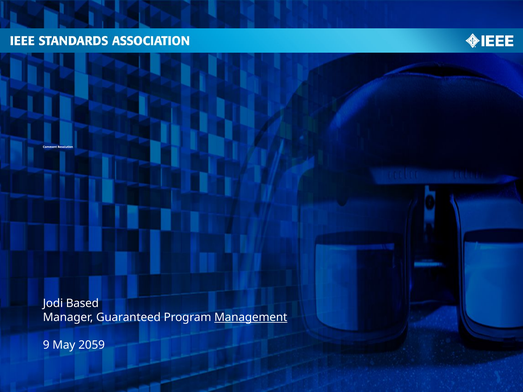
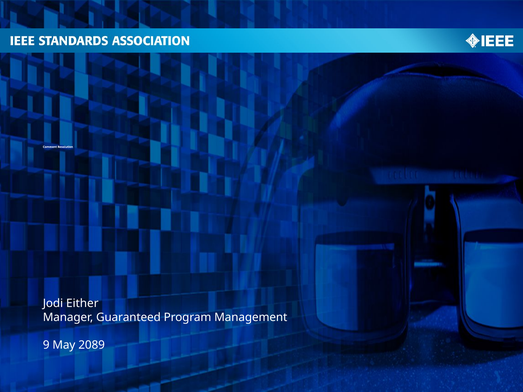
Based: Based -> Either (82, 303)
Management underline: present -> none (251, 317)
2059: 2059 -> 2089 (92, 345)
